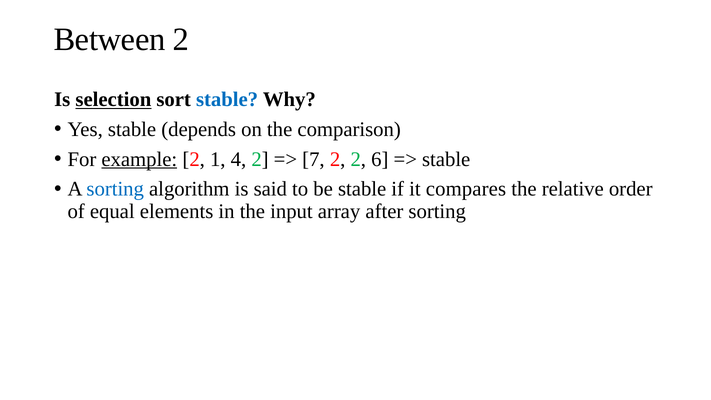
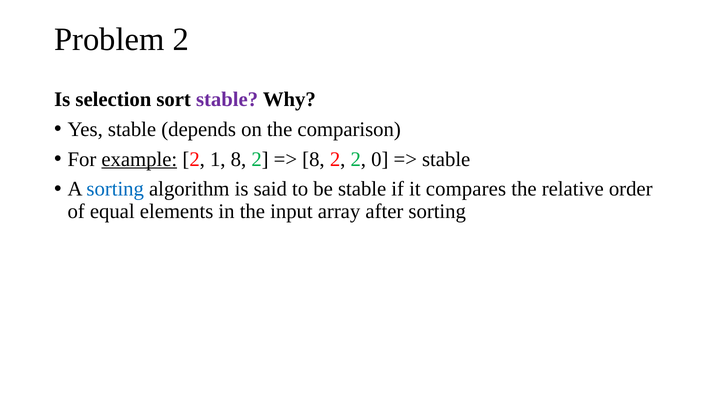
Between: Between -> Problem (109, 40)
selection underline: present -> none (113, 100)
stable colour: blue -> purple (227, 100)
1 4: 4 -> 8 (238, 159)
7: 7 -> 8 (313, 159)
6: 6 -> 0 (380, 159)
